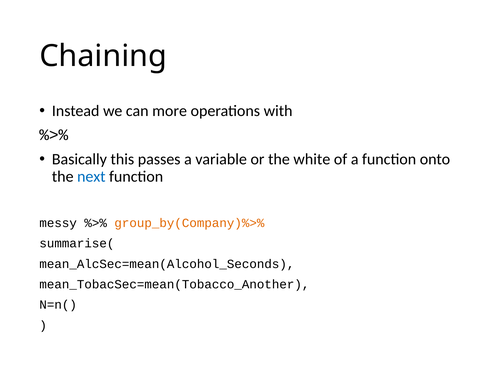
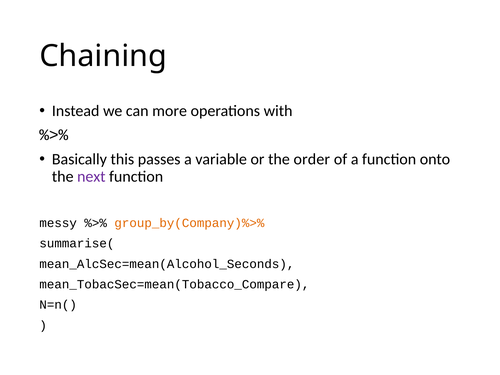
white: white -> order (312, 159)
next colour: blue -> purple (91, 176)
mean_TobacSec=mean(Tobacco_Another: mean_TobacSec=mean(Tobacco_Another -> mean_TobacSec=mean(Tobacco_Compare (174, 284)
